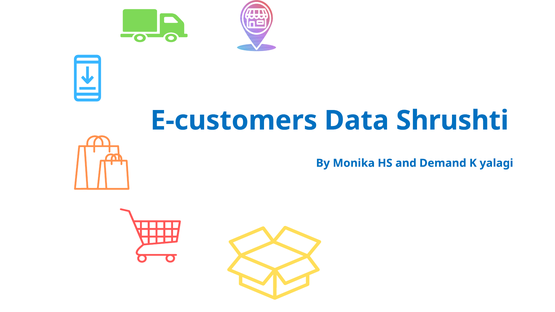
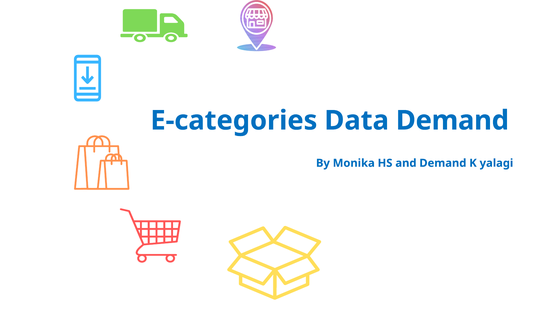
E-customers: E-customers -> E-categories (234, 121)
Data Shrushti: Shrushti -> Demand (452, 121)
